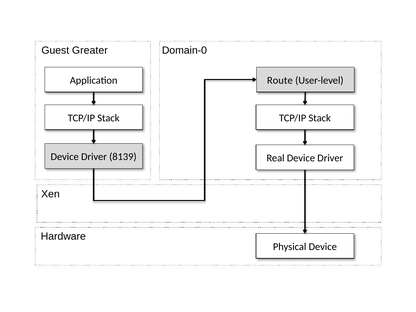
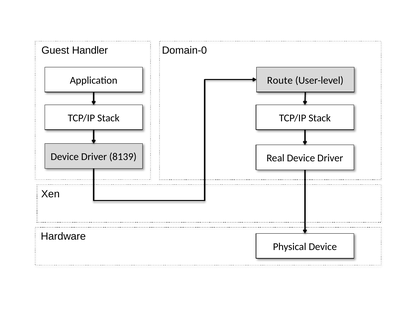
Greater: Greater -> Handler (90, 50)
